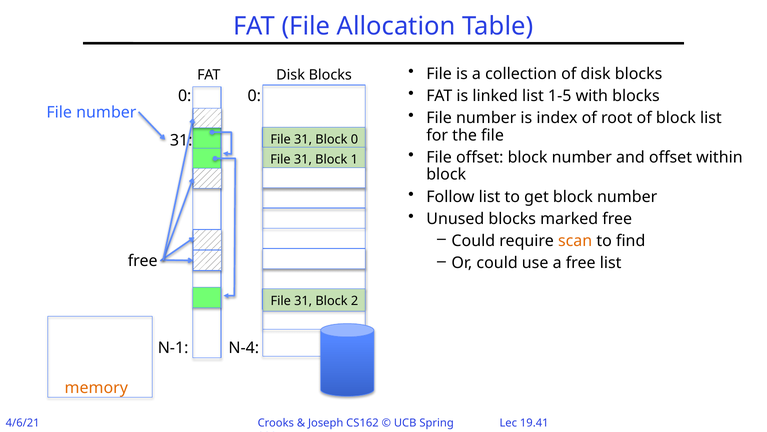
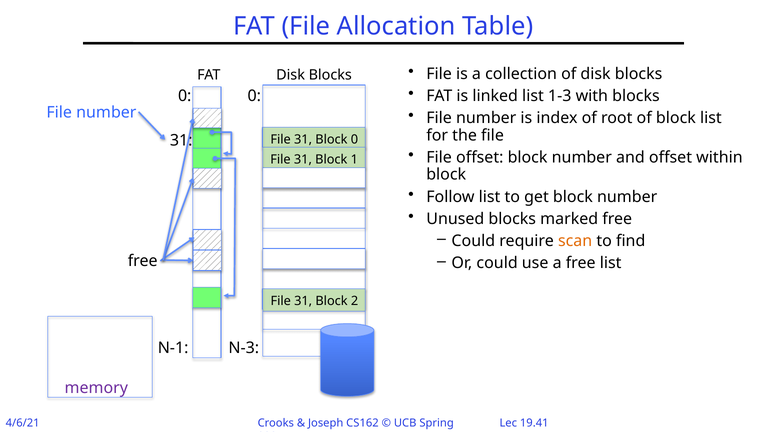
1-5: 1-5 -> 1-3 (560, 96)
N-4: N-4 -> N-3 (244, 348)
memory colour: orange -> purple (96, 387)
